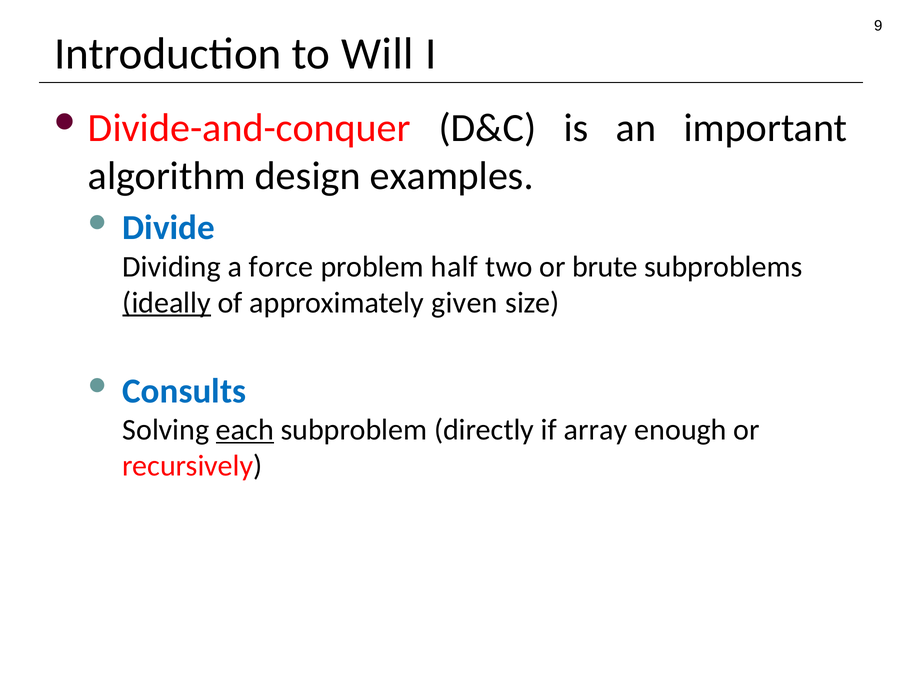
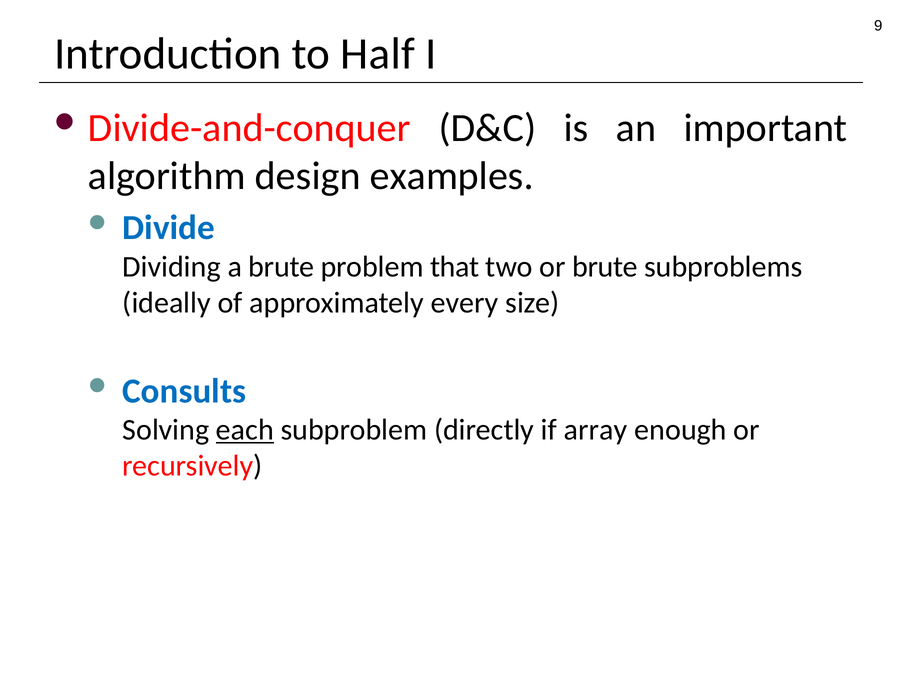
Will: Will -> Half (378, 54)
a force: force -> brute (281, 267)
half: half -> that (455, 267)
ideally underline: present -> none (167, 303)
given: given -> every (465, 303)
